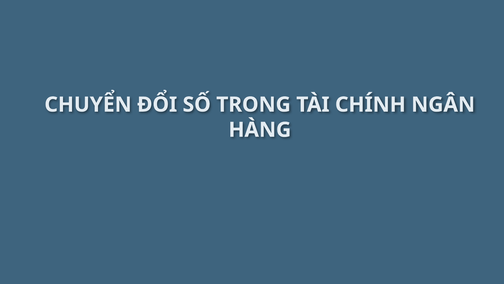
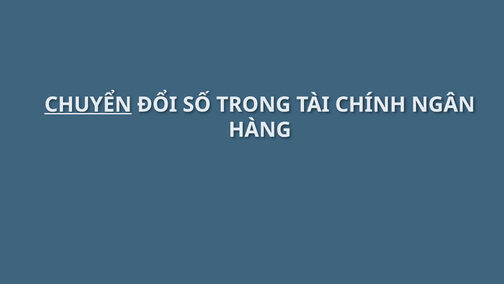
CHUYỂN underline: none -> present (88, 104)
